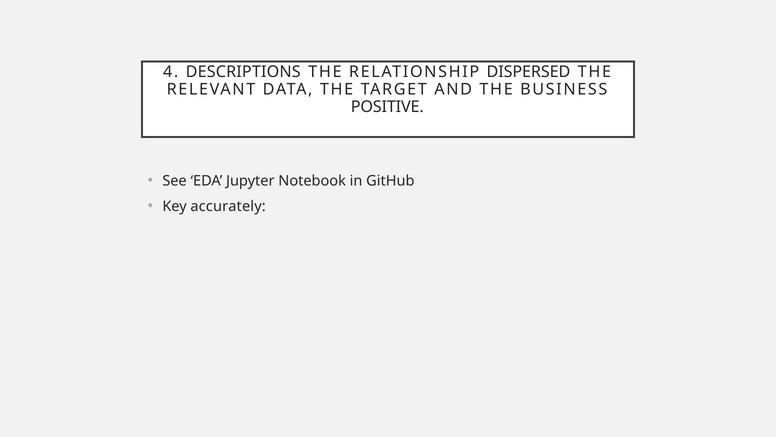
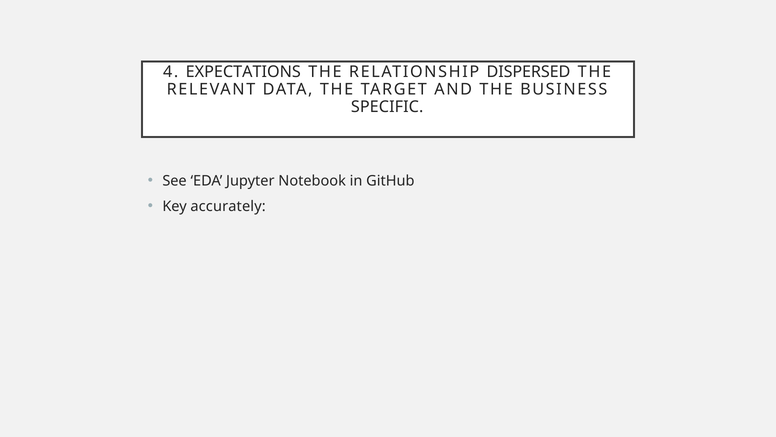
DESCRIPTIONS: DESCRIPTIONS -> EXPECTATIONS (243, 72)
POSITIVE: POSITIVE -> SPECIFIC (387, 107)
